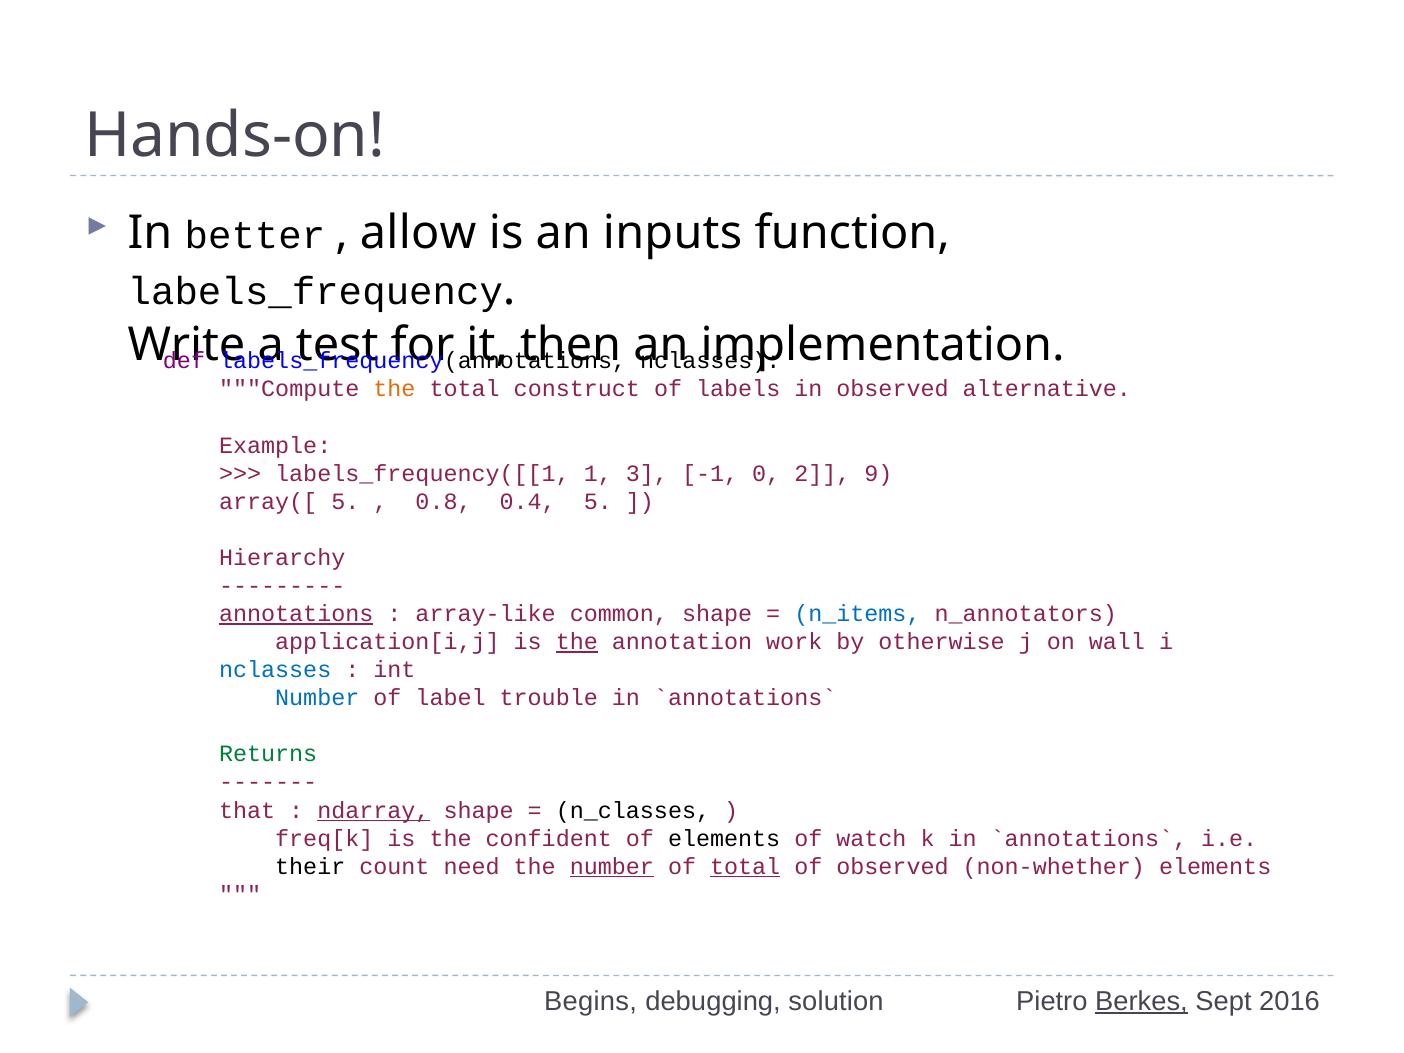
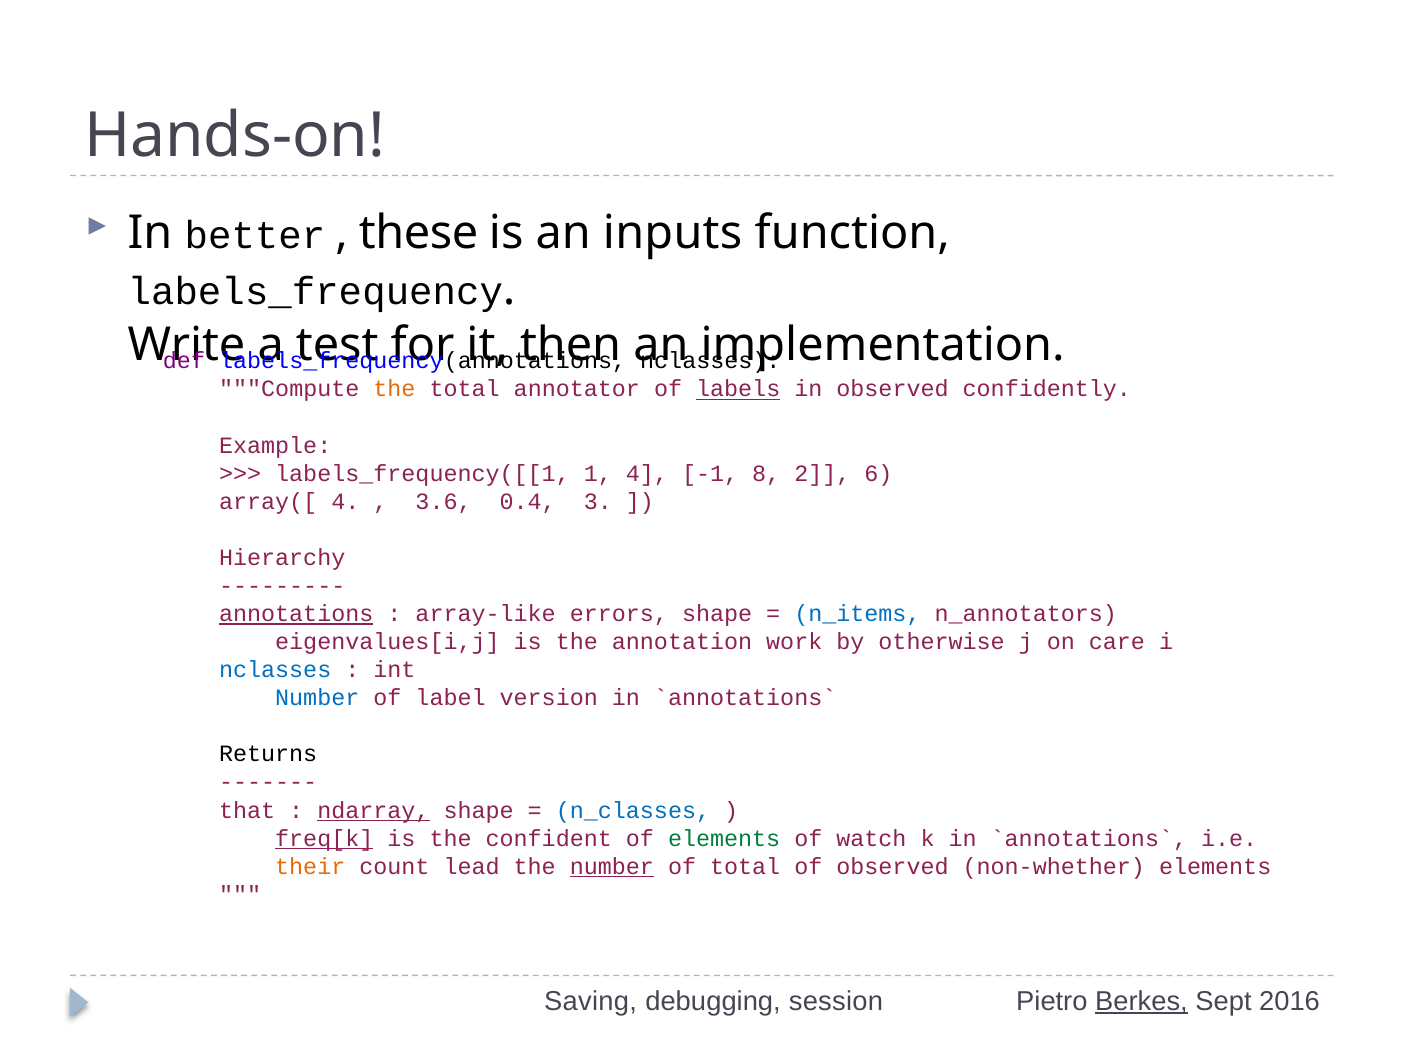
allow: allow -> these (419, 233)
construct: construct -> annotator (577, 389)
labels underline: none -> present (738, 389)
alternative: alternative -> confidently (1047, 389)
1 3: 3 -> 4 (647, 473)
0: 0 -> 8 (766, 473)
9: 9 -> 6 (878, 473)
array([ 5: 5 -> 4 (345, 501)
0.8: 0.8 -> 3.6 (444, 501)
0.4 5: 5 -> 3 (598, 501)
common: common -> errors (619, 614)
application[i,j: application[i,j -> eigenvalues[i,j (387, 642)
the underline: present -> none (577, 642)
wall: wall -> care (1117, 642)
trouble: trouble -> version (549, 698)
Returns colour: green -> black (268, 754)
n_classes colour: black -> blue (633, 810)
freq[k underline: none -> present (324, 838)
elements colour: black -> green (724, 838)
their colour: black -> orange (310, 867)
need: need -> lead (472, 867)
total underline: present -> none (745, 867)
Begins: Begins -> Saving (591, 1001)
solution: solution -> session (836, 1001)
